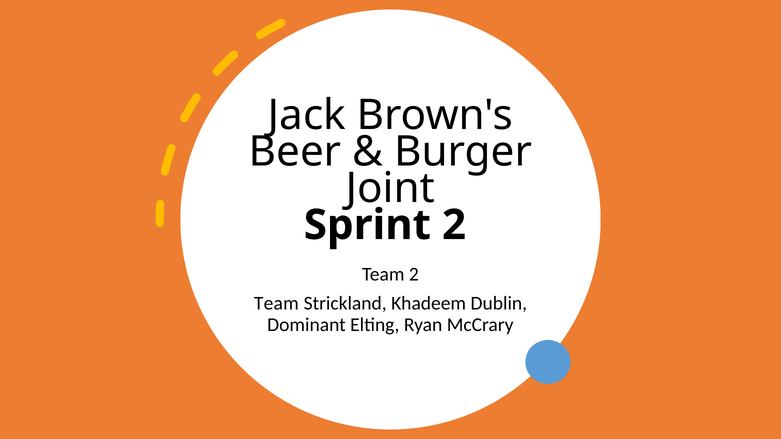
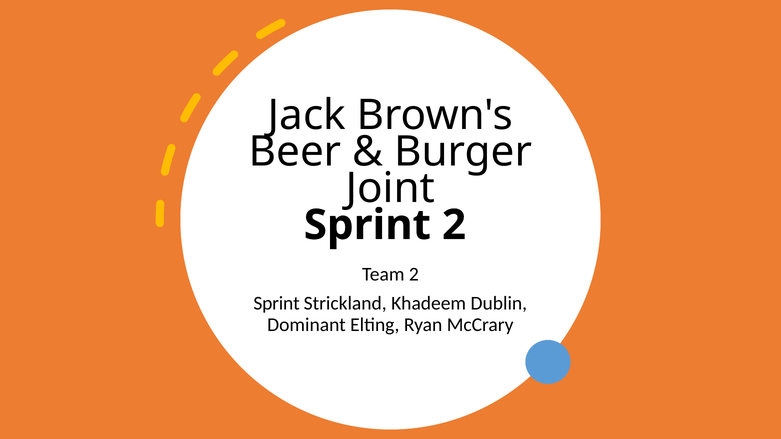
Team: Team -> Sprint (277, 304)
